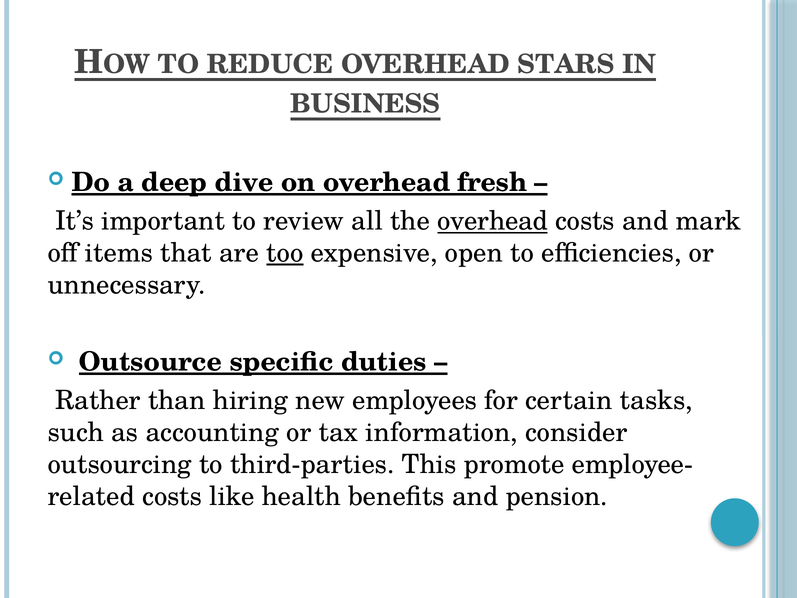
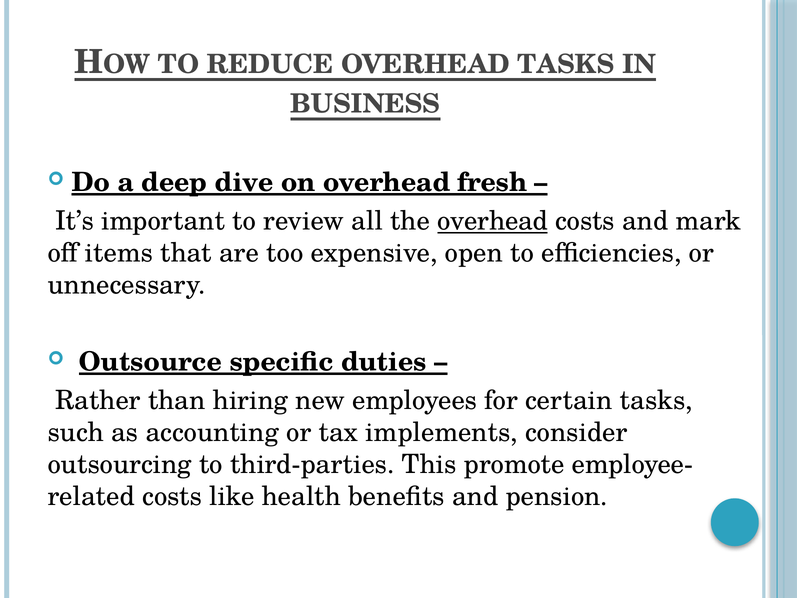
OVERHEAD STARS: STARS -> TASKS (566, 64)
too underline: present -> none (285, 253)
information: information -> implements (442, 432)
